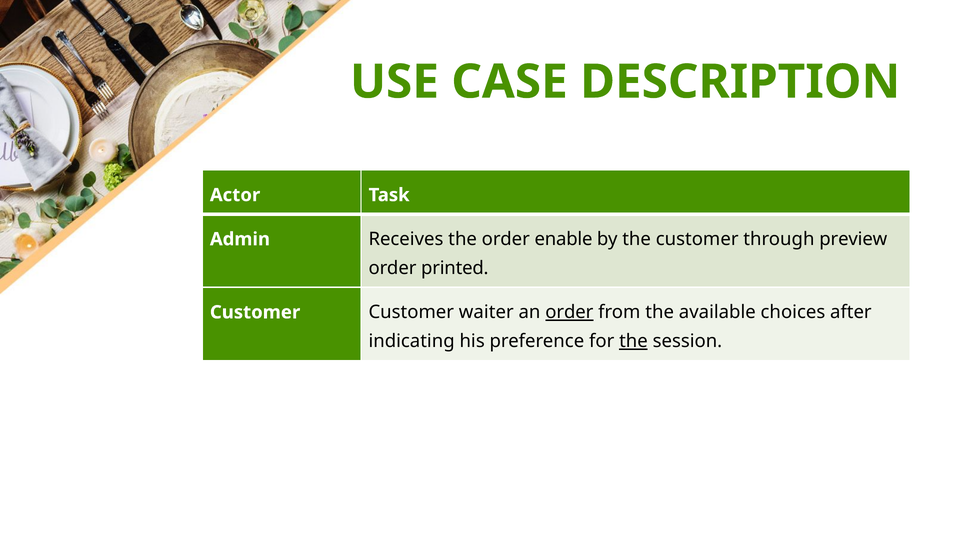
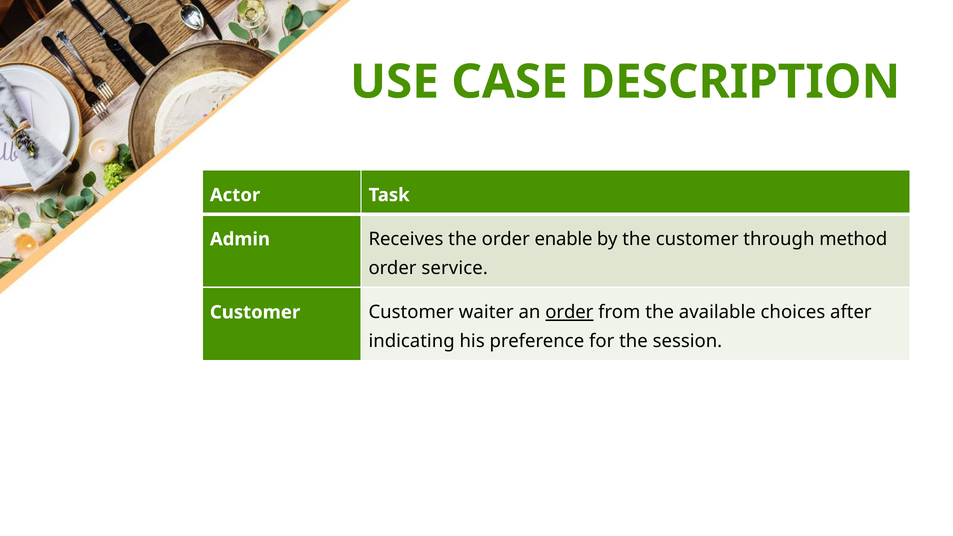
preview: preview -> method (853, 239)
printed: printed -> service (455, 268)
the underline: present -> none (633, 341)
